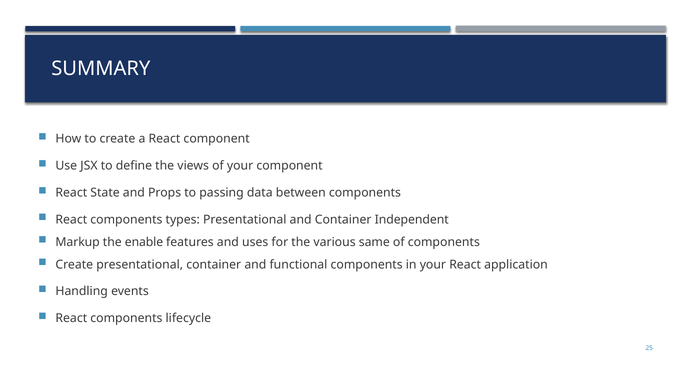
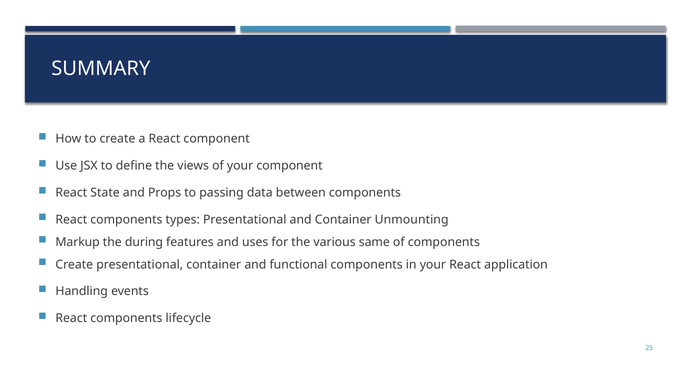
Independent: Independent -> Unmounting (412, 219)
enable: enable -> during (144, 242)
